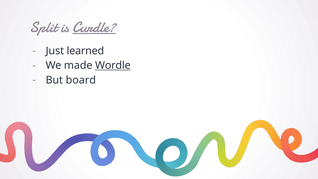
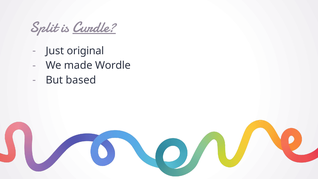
learned: learned -> original (85, 51)
Wordle underline: present -> none (113, 65)
board: board -> based (81, 80)
